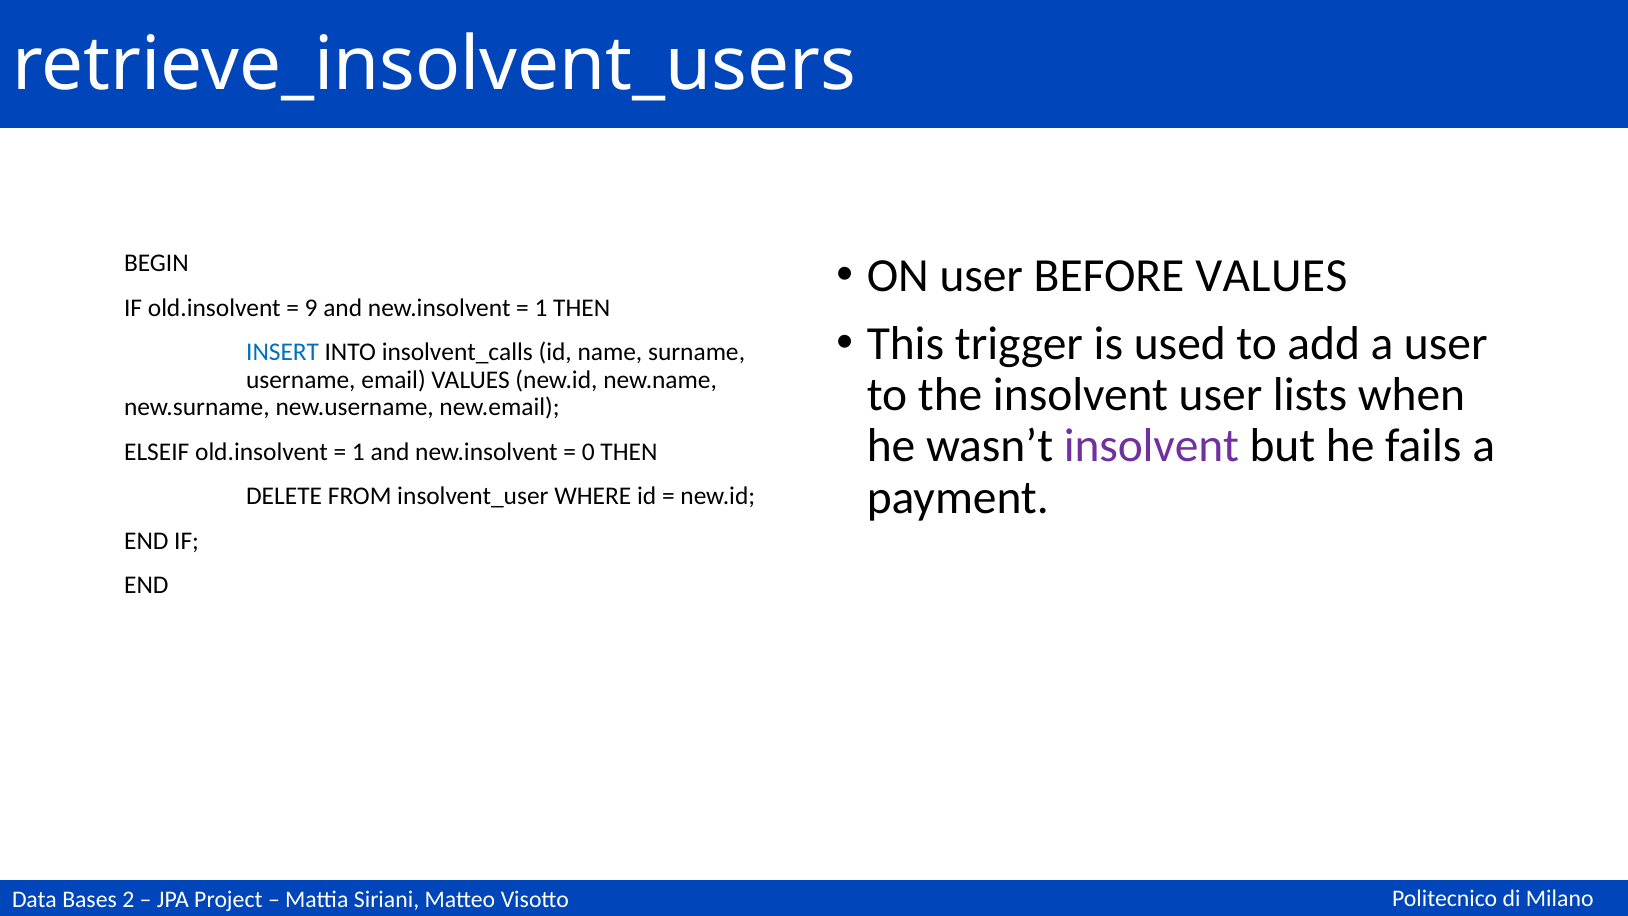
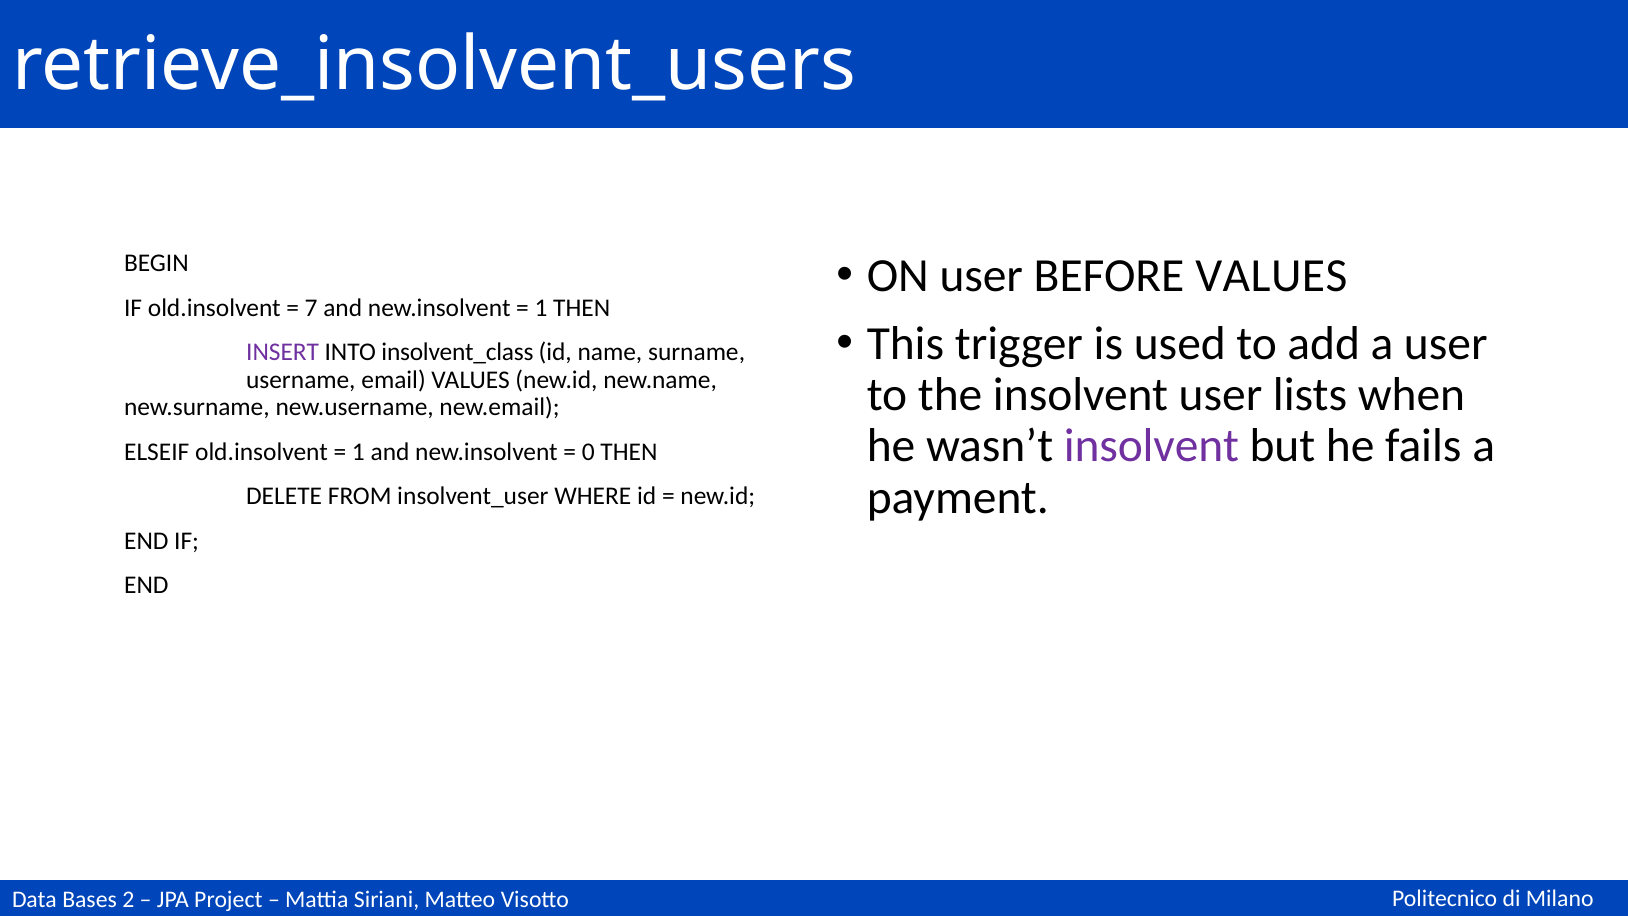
9: 9 -> 7 (311, 308)
INSERT colour: blue -> purple (283, 352)
insolvent_calls: insolvent_calls -> insolvent_class (457, 352)
